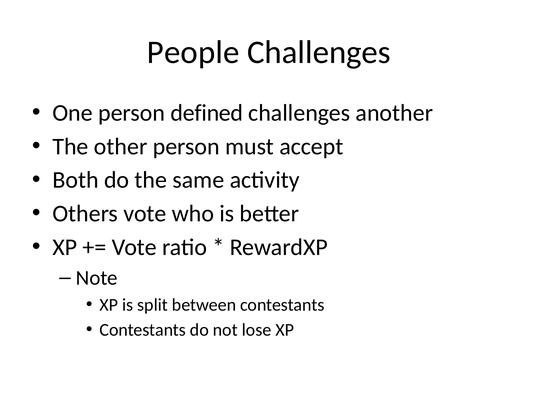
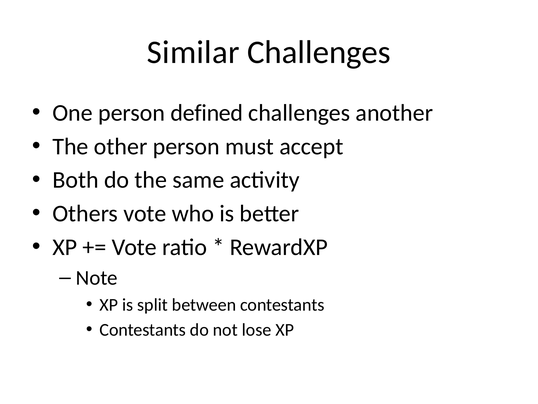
People: People -> Similar (193, 52)
